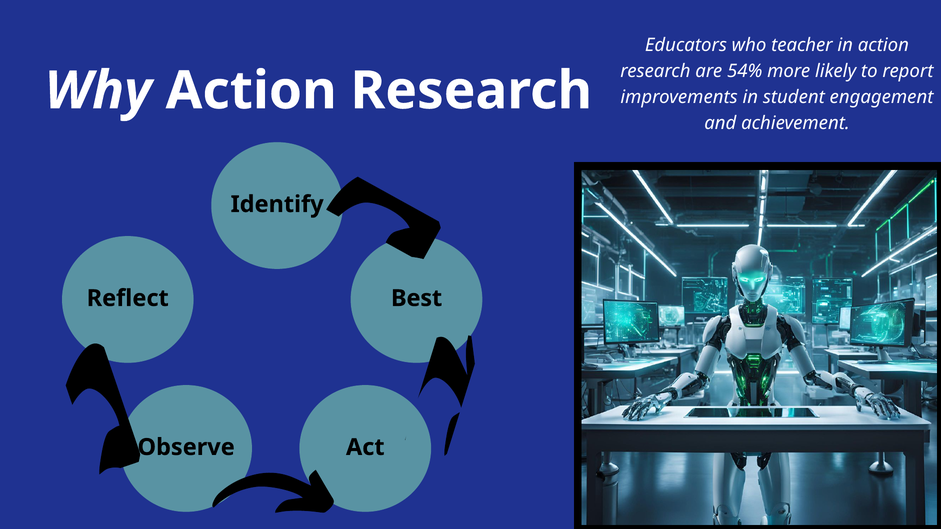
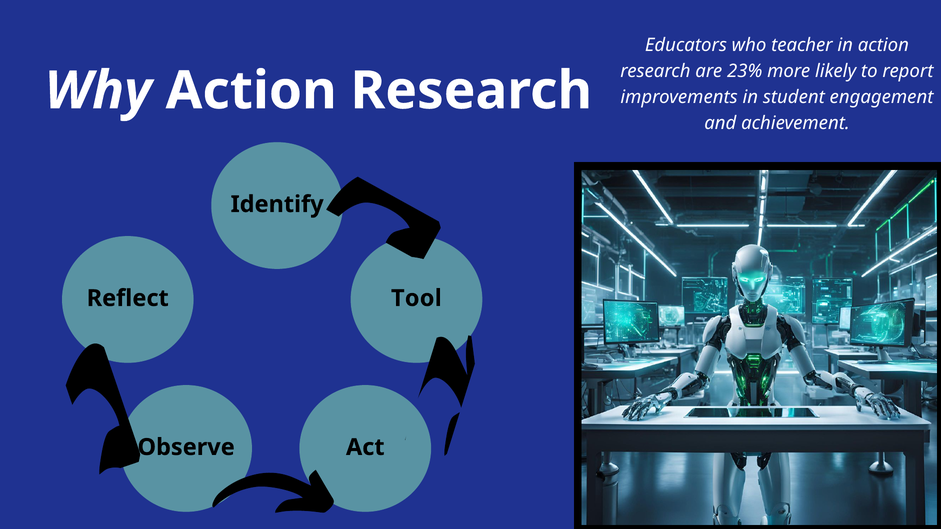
54%: 54% -> 23% (745, 71)
Best: Best -> Tool (416, 298)
